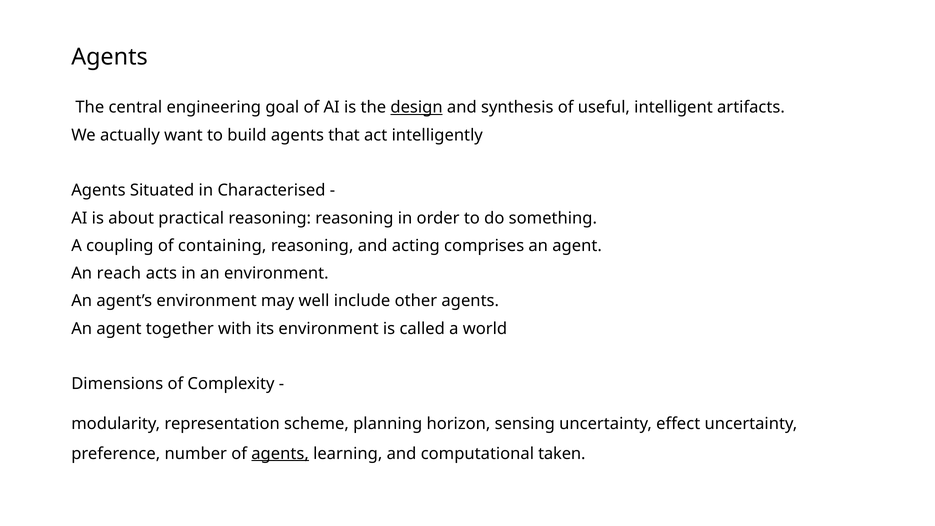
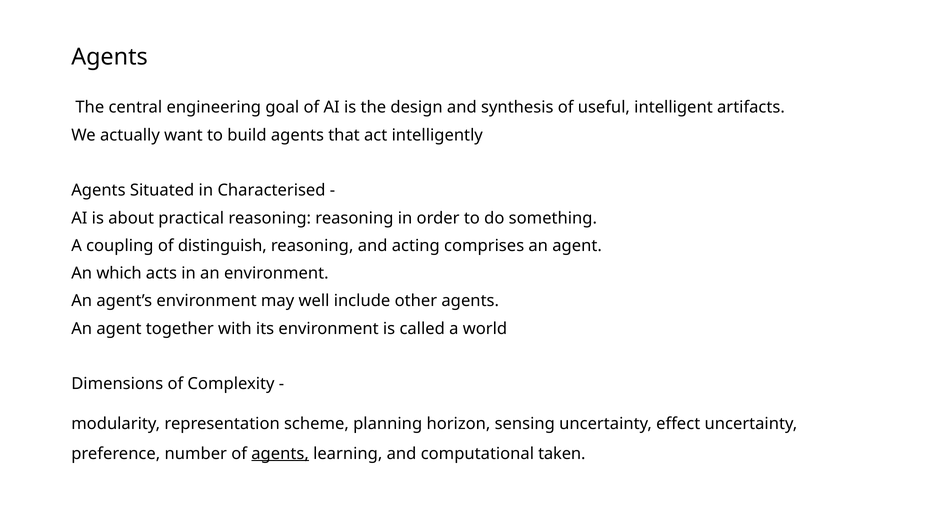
design underline: present -> none (417, 108)
containing: containing -> distinguish (222, 246)
reach: reach -> which (119, 273)
